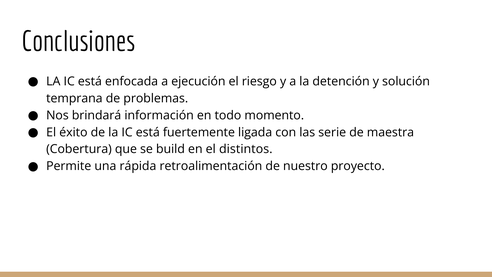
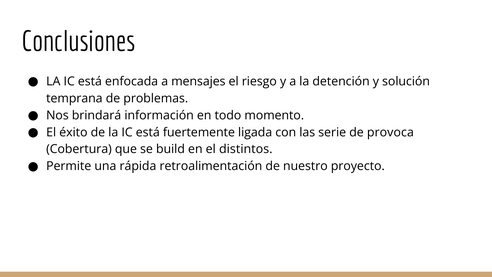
ejecución: ejecución -> mensajes (198, 81)
maestra: maestra -> provoca (390, 132)
